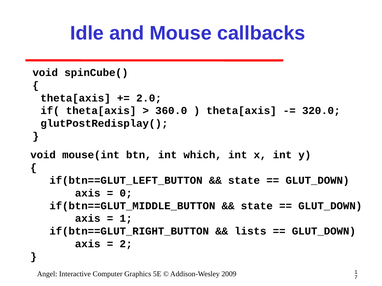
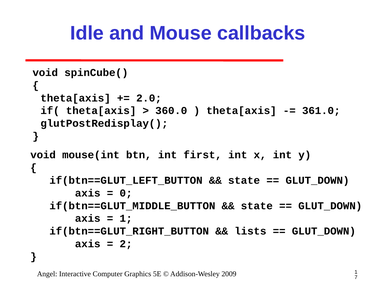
320.0: 320.0 -> 361.0 (321, 111)
which: which -> first (203, 155)
